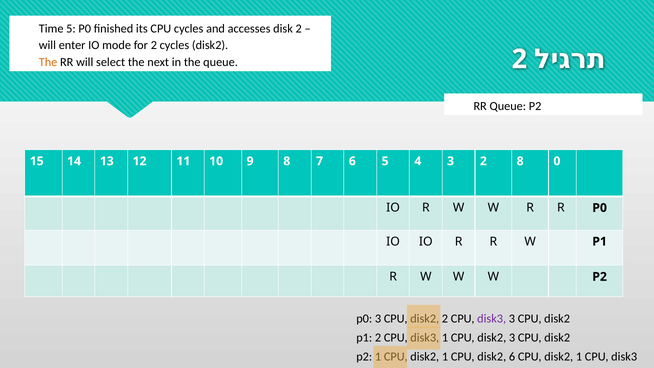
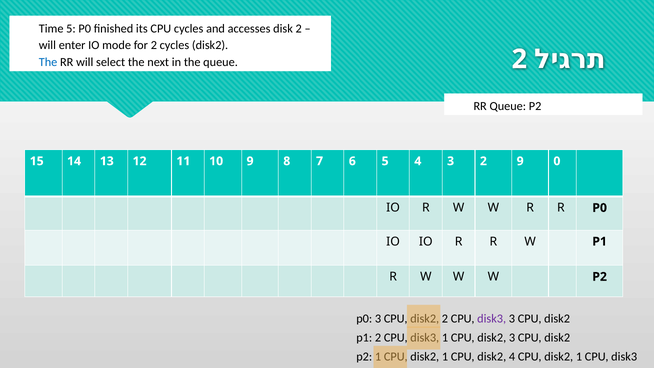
The colour: orange -> blue (48, 62)
2 8: 8 -> 9 (520, 161)
disk2 6: 6 -> 4 (512, 357)
